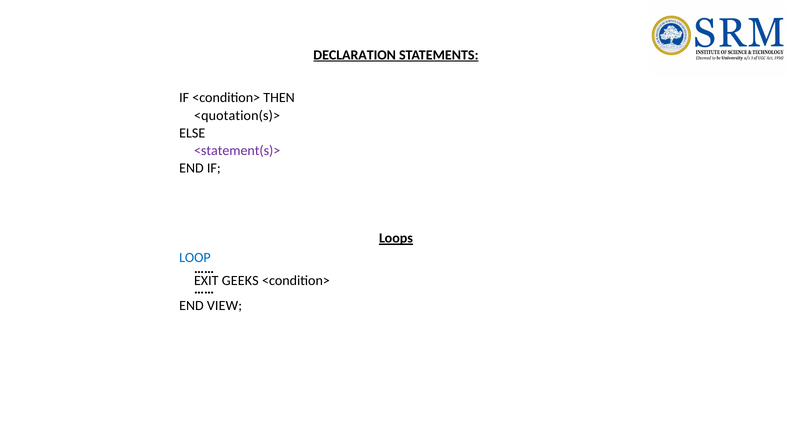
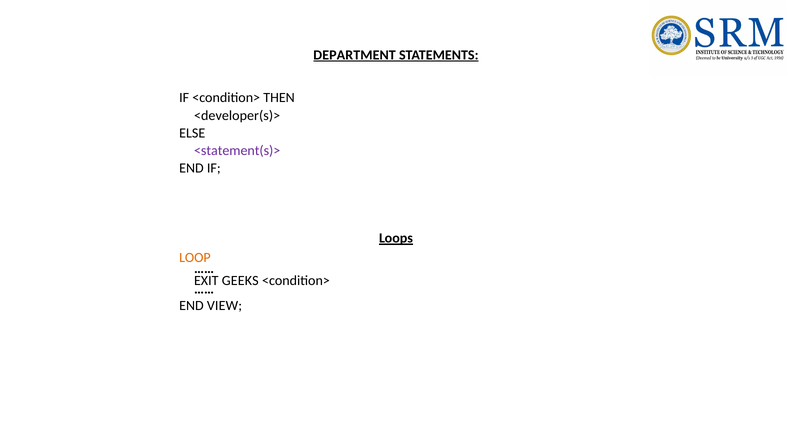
DECLARATION: DECLARATION -> DEPARTMENT (355, 55)
<quotation(s)>: <quotation(s)> -> <developer(s)> (237, 116)
LOOP colour: blue -> orange (195, 258)
